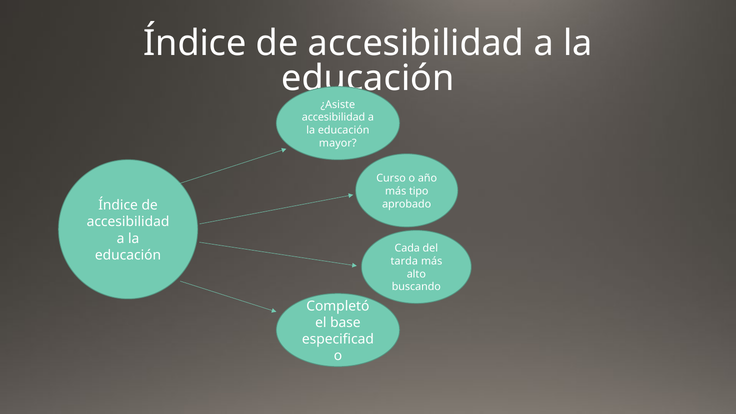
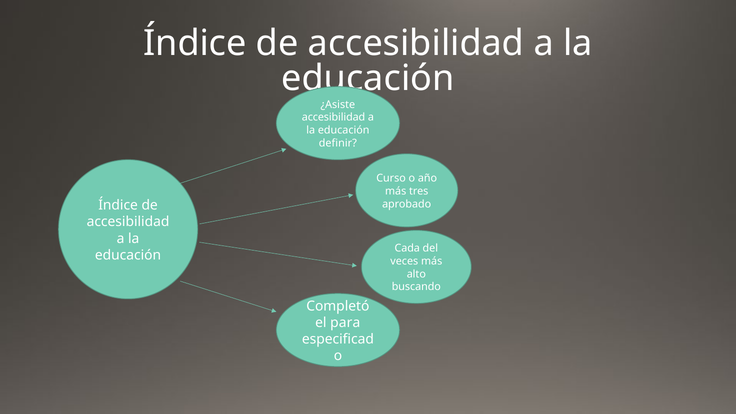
mayor: mayor -> definir (338, 143)
tipo: tipo -> tres (419, 191)
tarda: tarda -> veces (404, 261)
base: base -> para (345, 323)
